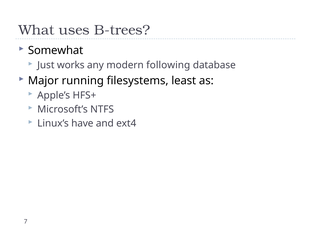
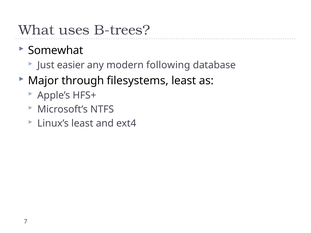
works: works -> easier (71, 65)
running: running -> through (83, 81)
Linux’s have: have -> least (82, 124)
